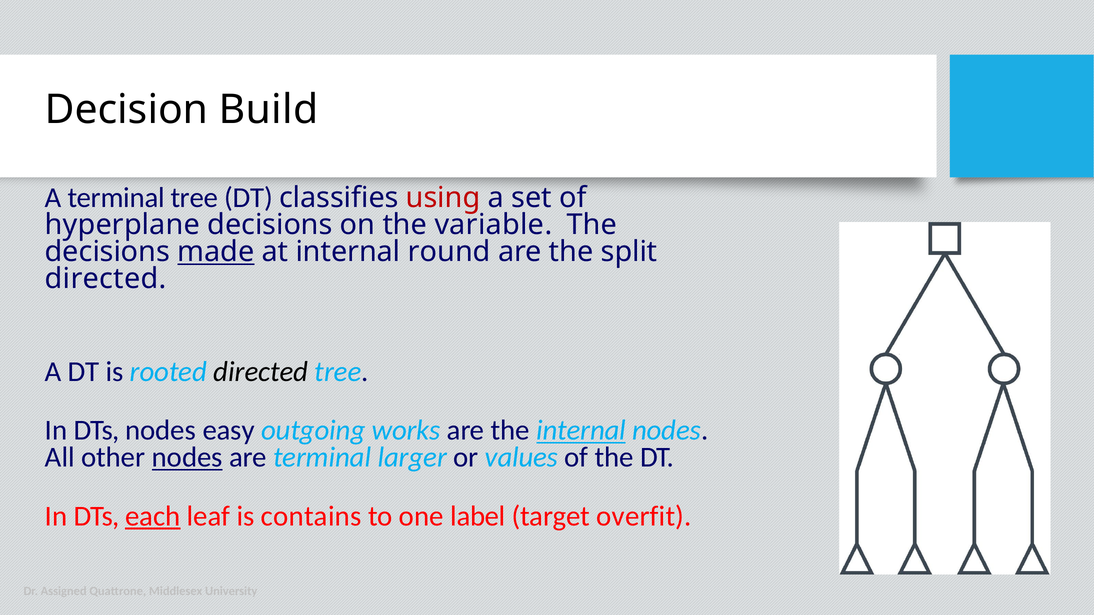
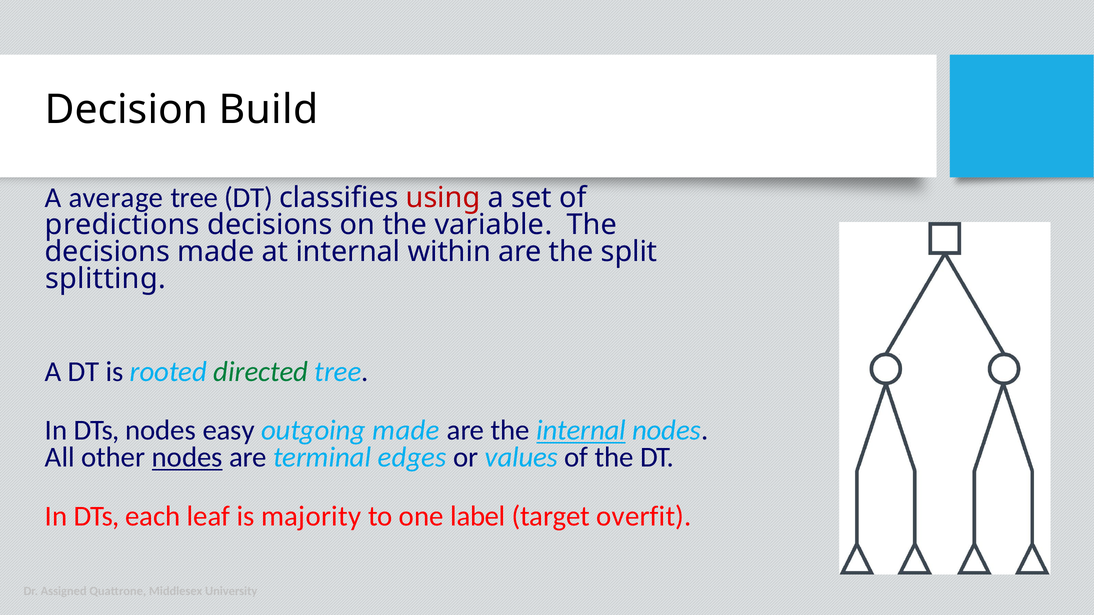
A terminal: terminal -> average (116, 198)
hyperplane: hyperplane -> predictions (122, 225)
made underline: present -> none (216, 252)
round: round -> within (449, 252)
directed: directed -> splitting (106, 279)
directed colour: black -> green (261, 372)
outgoing works: works -> made (406, 431)
larger: larger -> edges (412, 458)
each underline: present -> none (153, 516)
contains: contains -> majority (311, 516)
